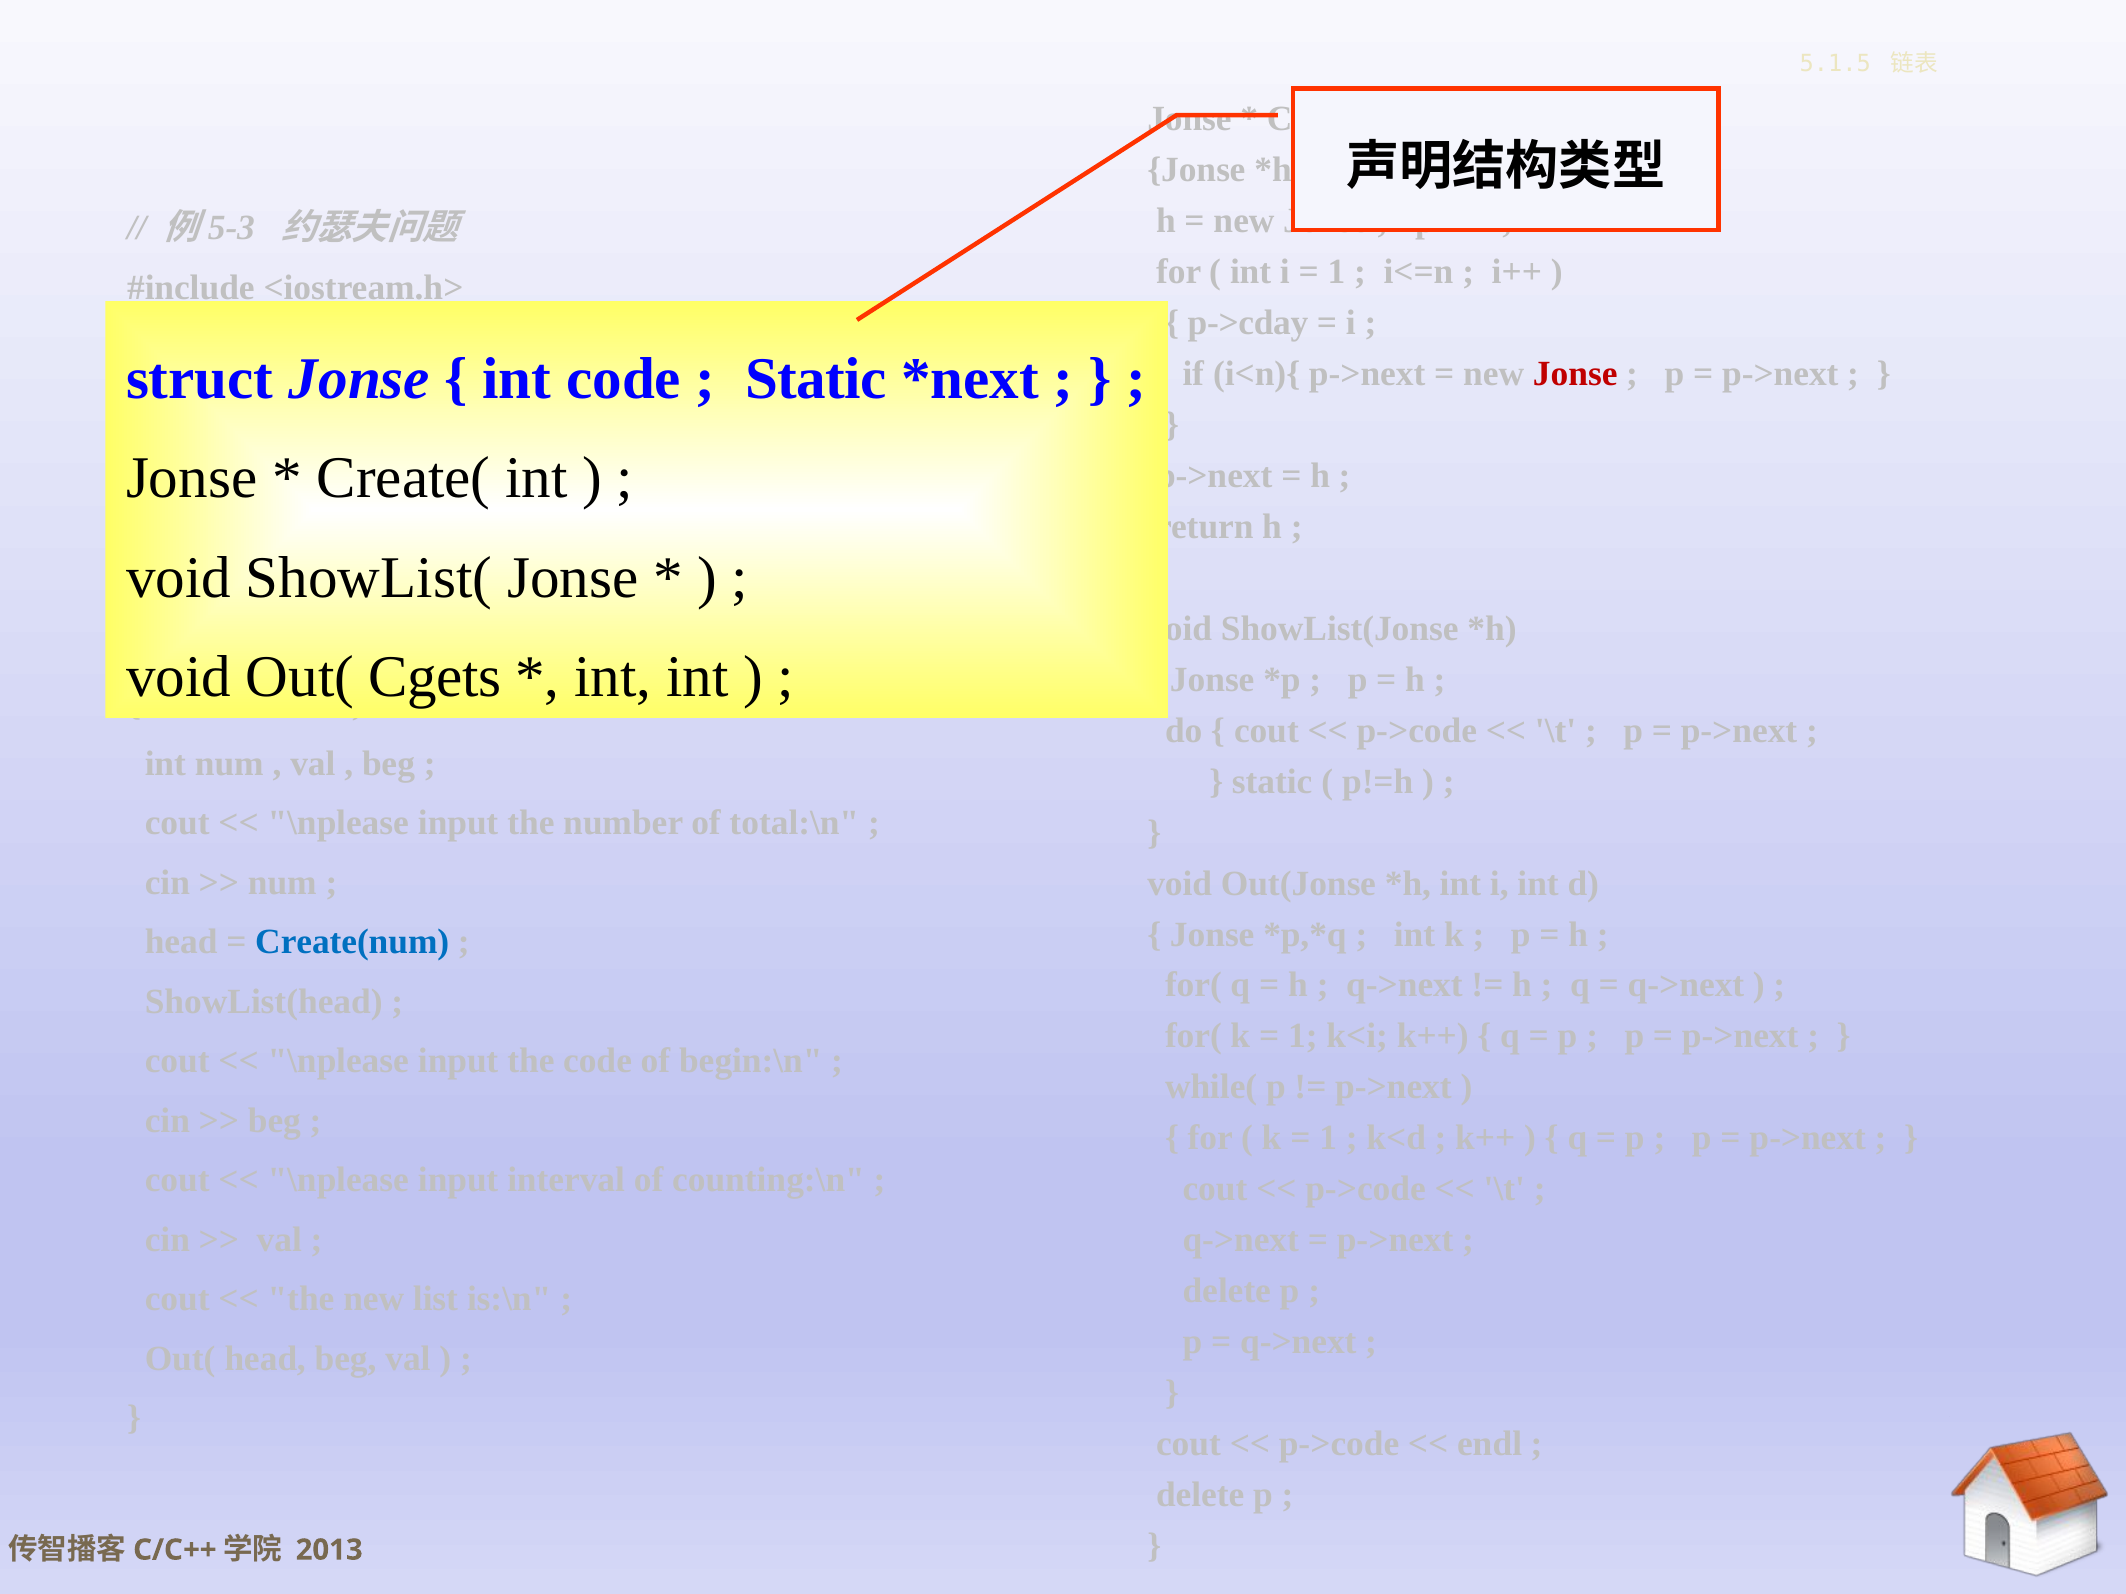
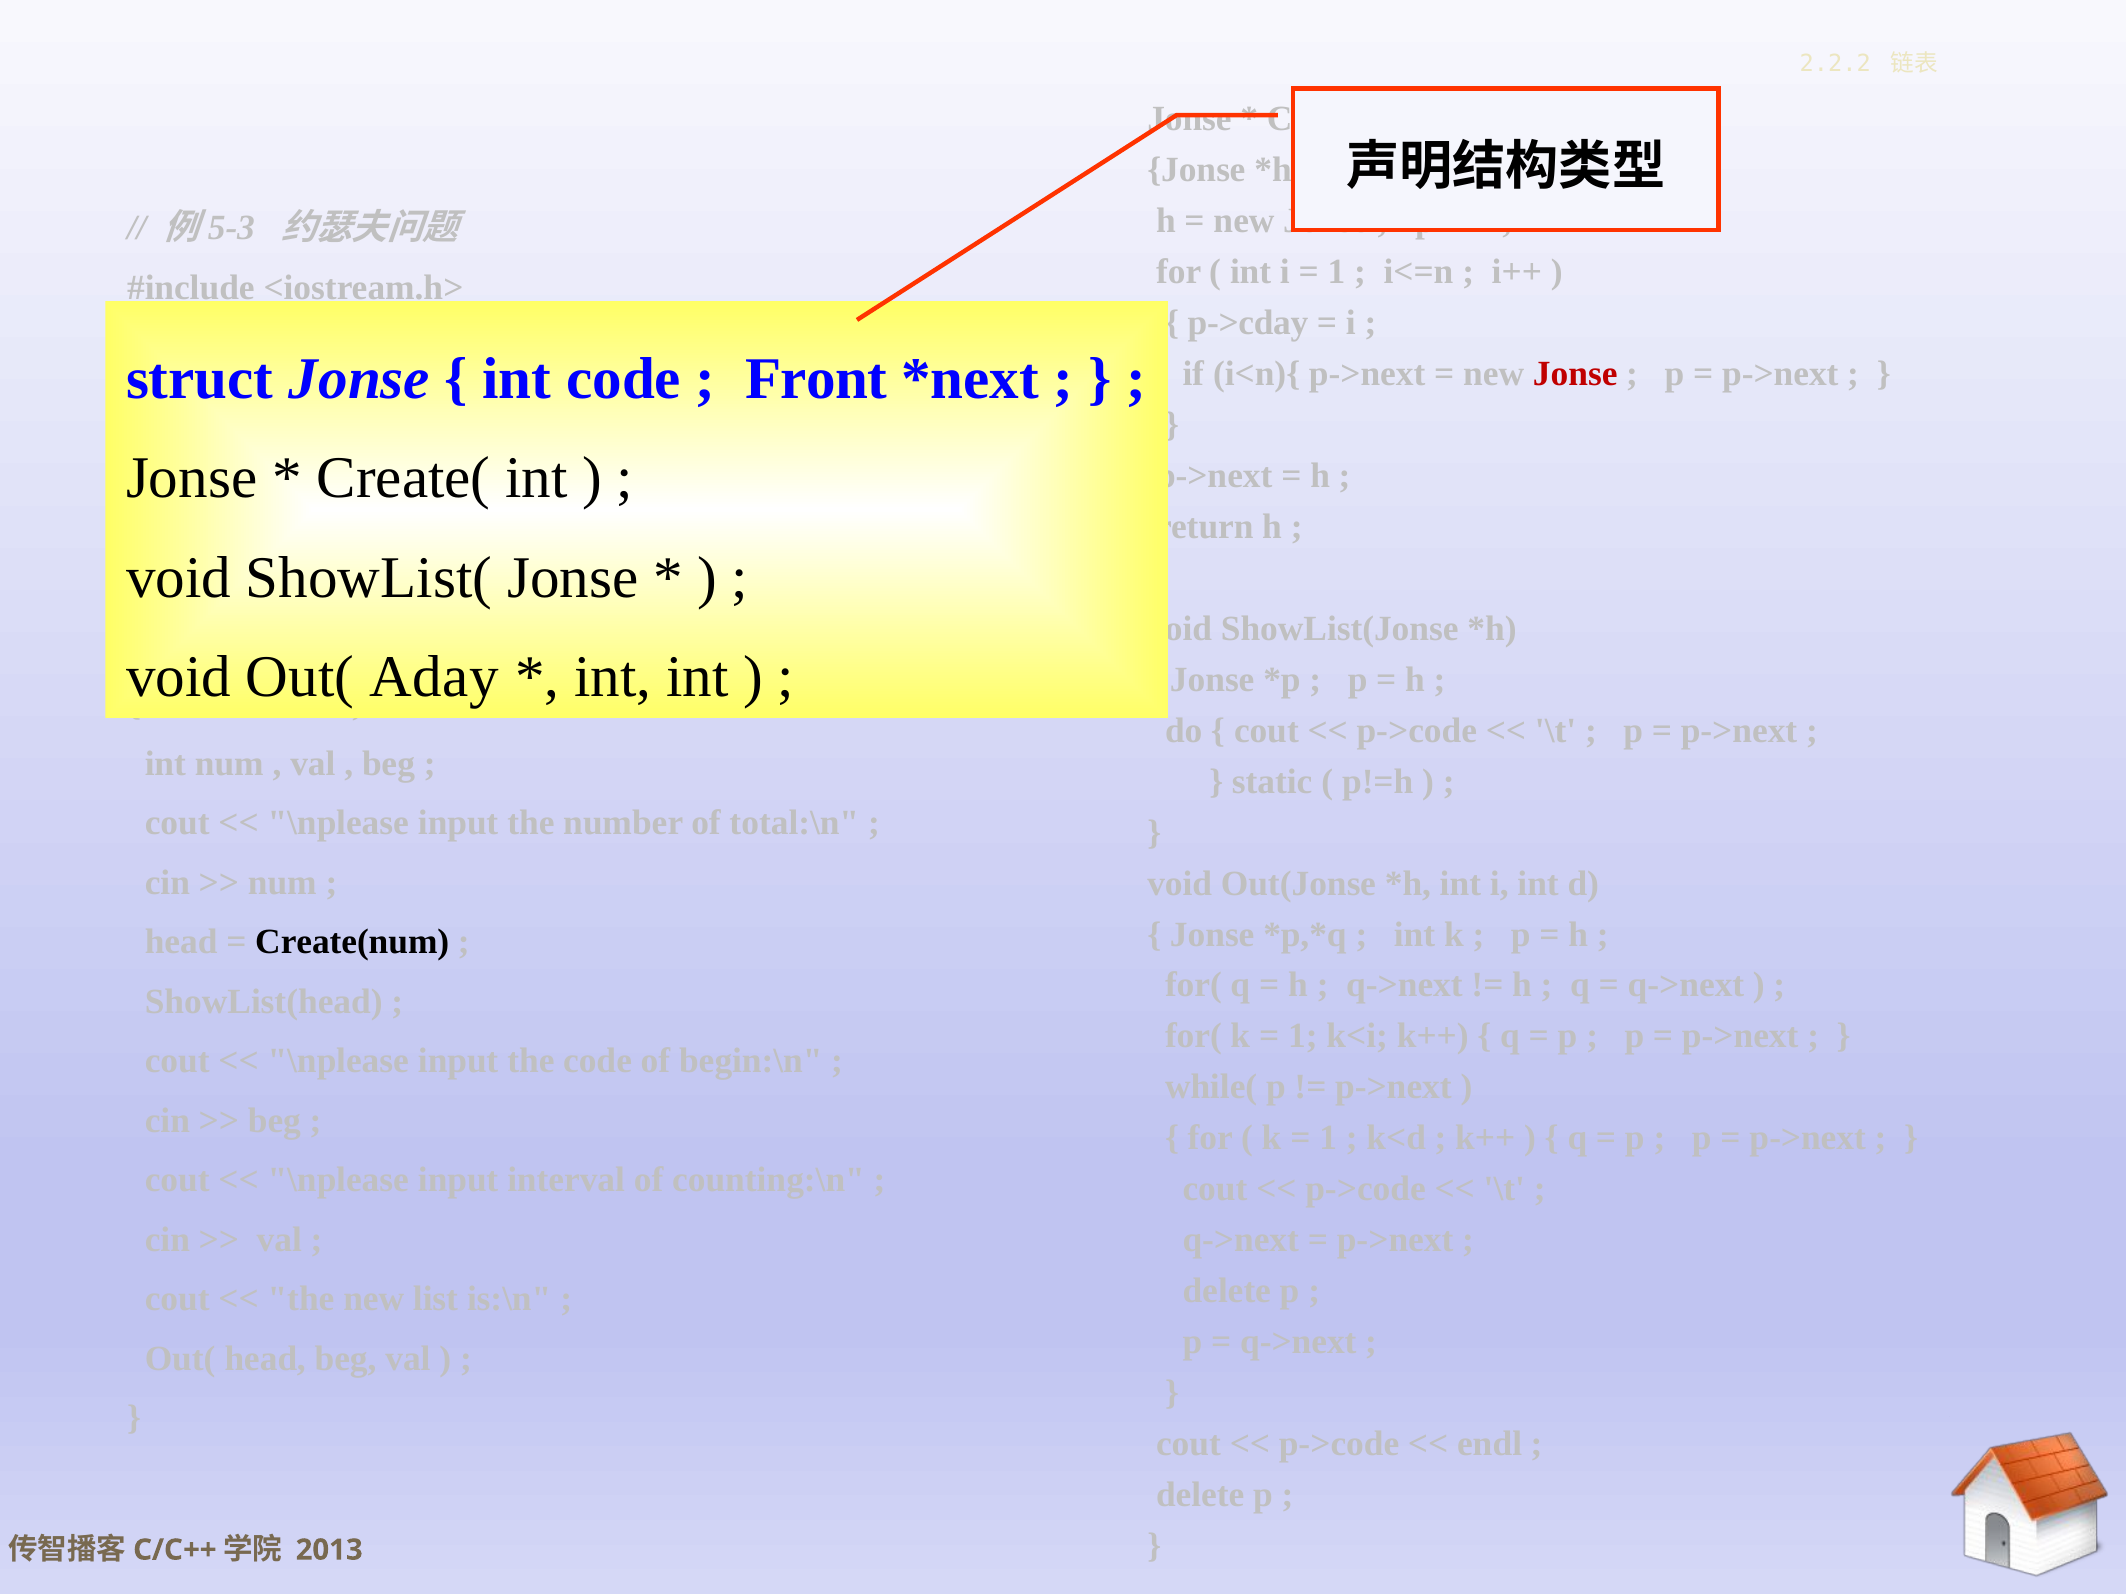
5.1.5: 5.1.5 -> 2.2.2 (1835, 64)
Static: Static -> Front (816, 379)
Cgets: Cgets -> Aday (434, 677)
Create(num colour: blue -> black (352, 943)
